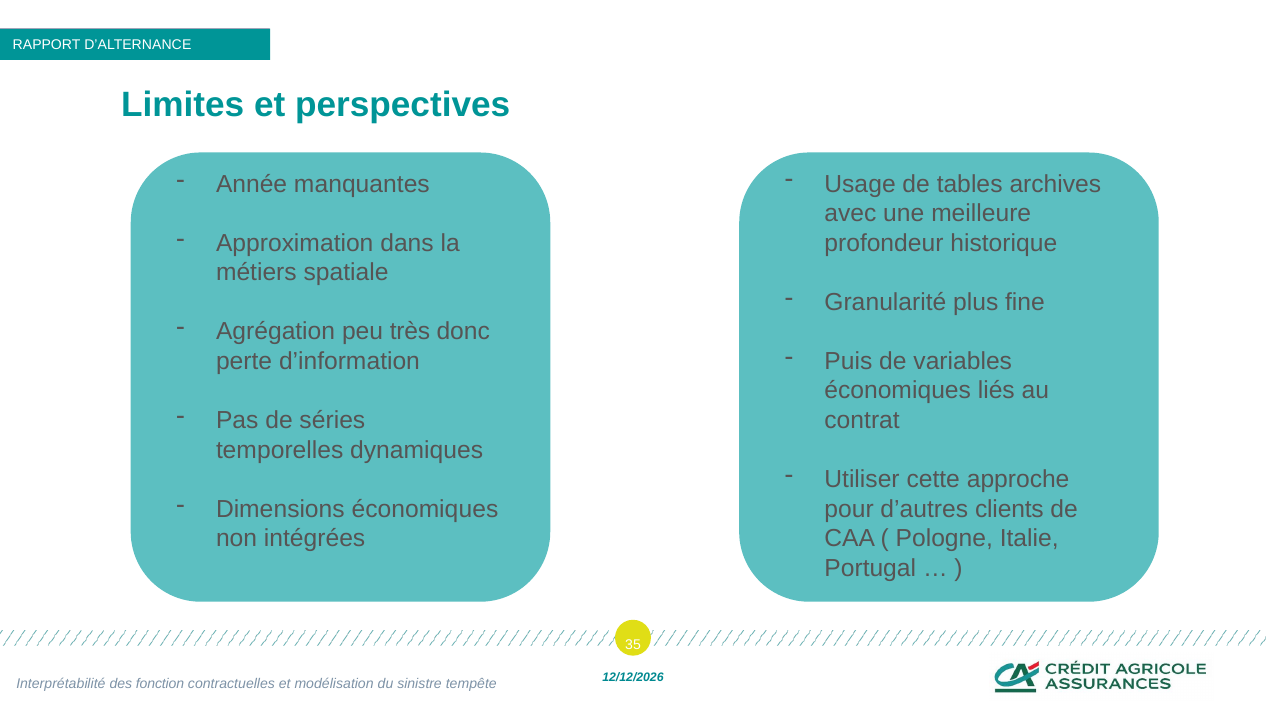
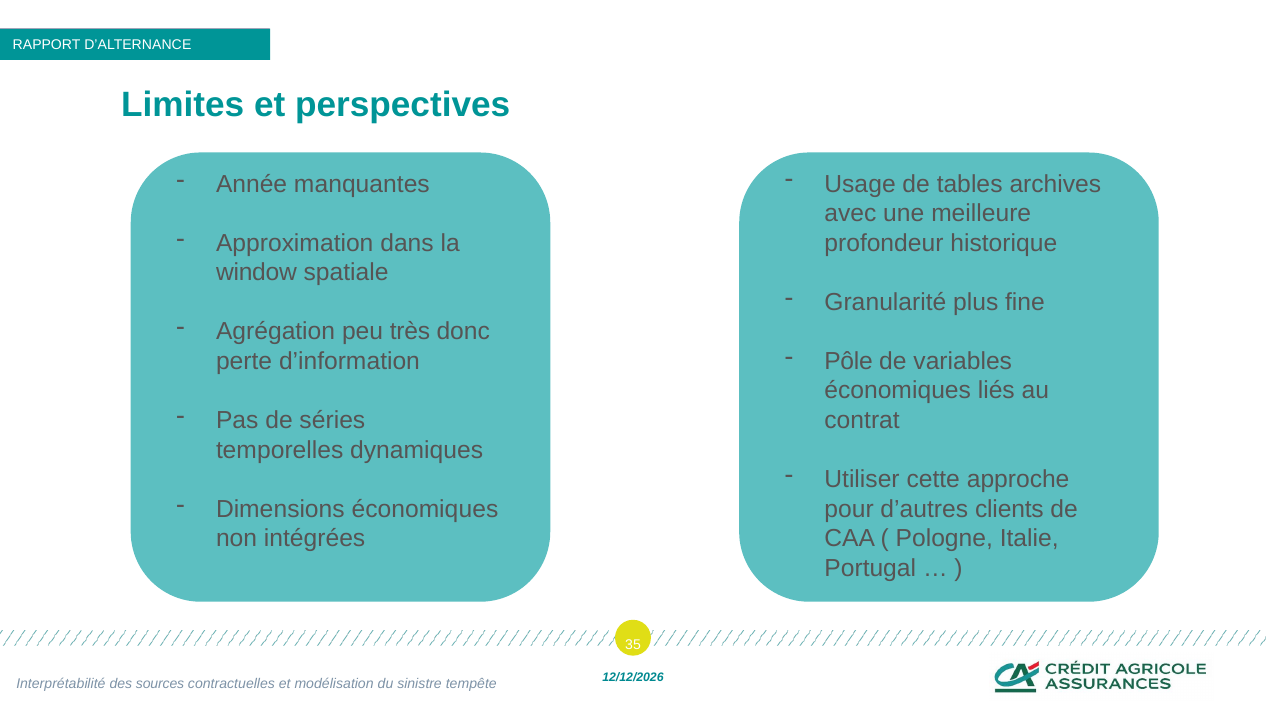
métiers: métiers -> window (256, 273)
Puis: Puis -> Pôle (849, 361)
fonction: fonction -> sources (160, 684)
